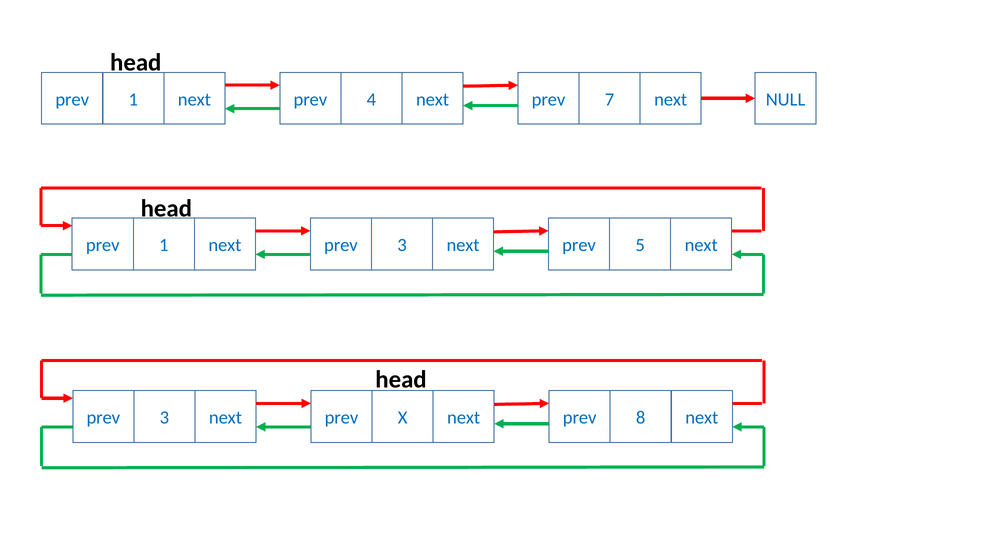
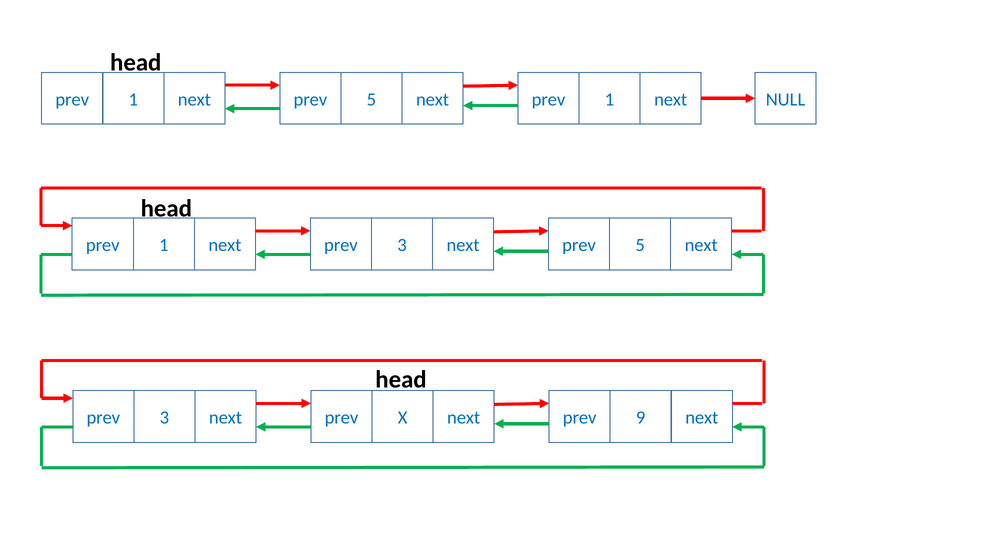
4: 4 -> 5 (371, 100)
prev 7: 7 -> 1 (610, 100)
8: 8 -> 9 (641, 418)
